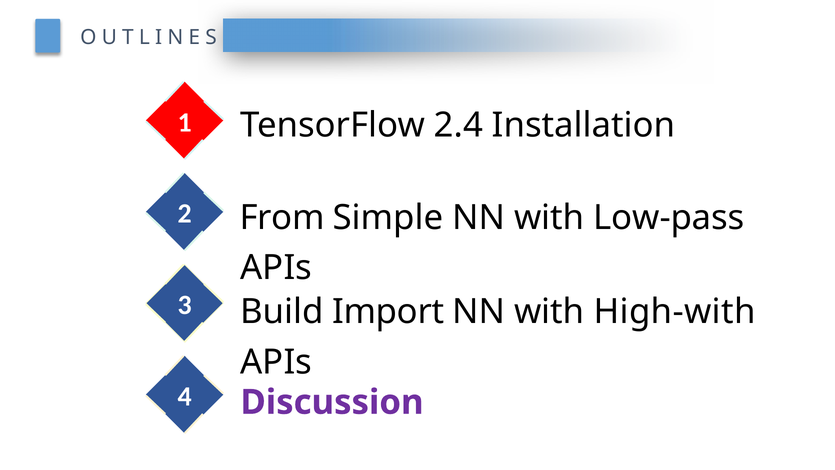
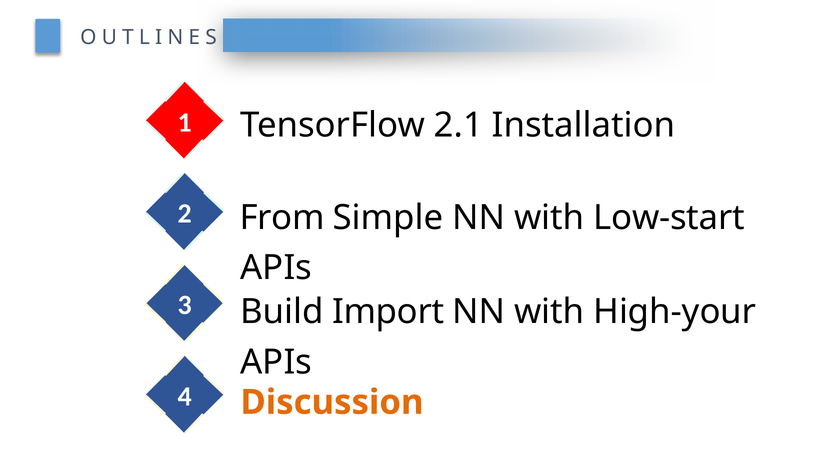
2.4: 2.4 -> 2.1 (458, 125)
Low-pass: Low-pass -> Low-start (669, 217)
High-with: High-with -> High-your (675, 312)
Discussion colour: purple -> orange (332, 402)
